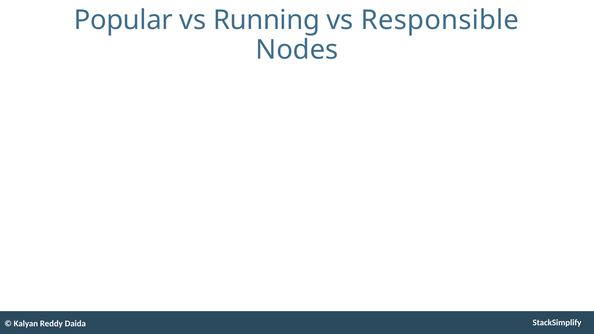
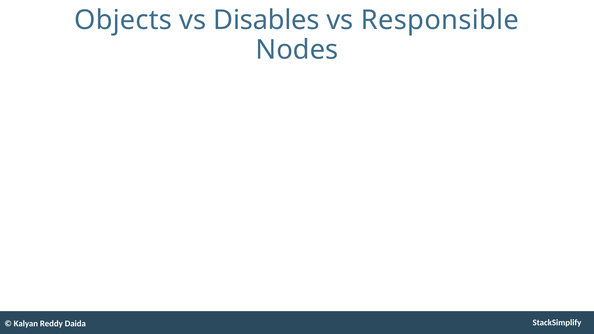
Popular: Popular -> Objects (123, 20)
Running: Running -> Disables (266, 20)
